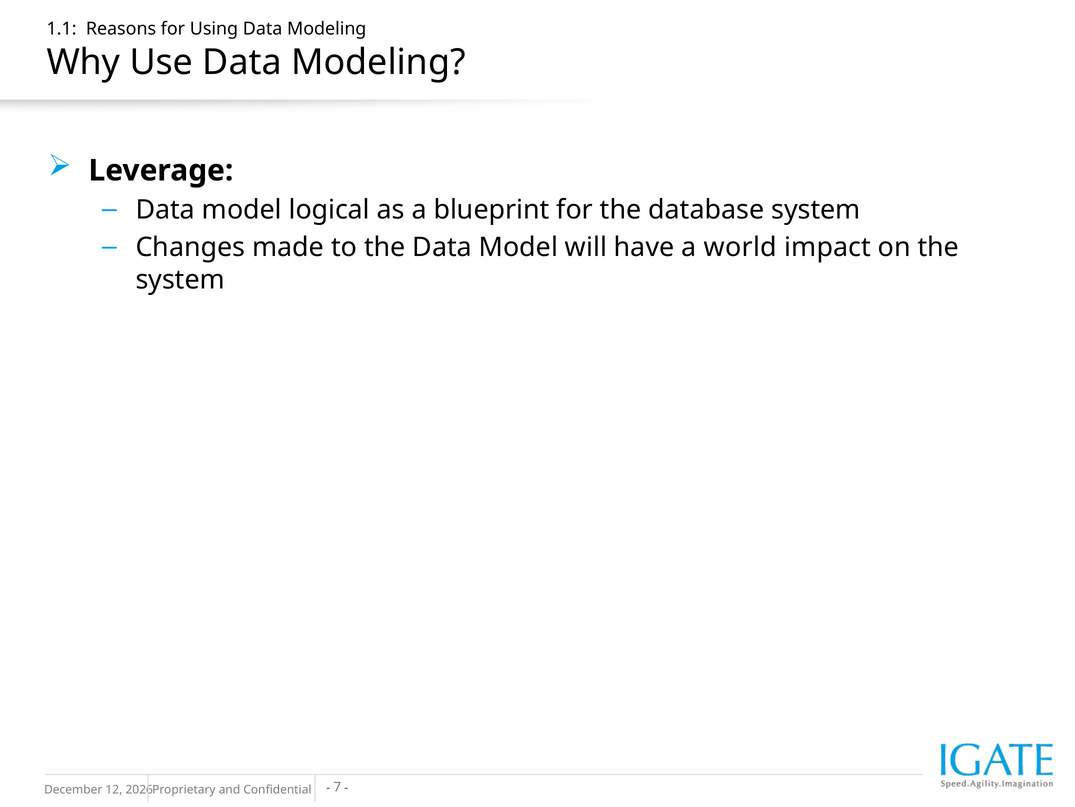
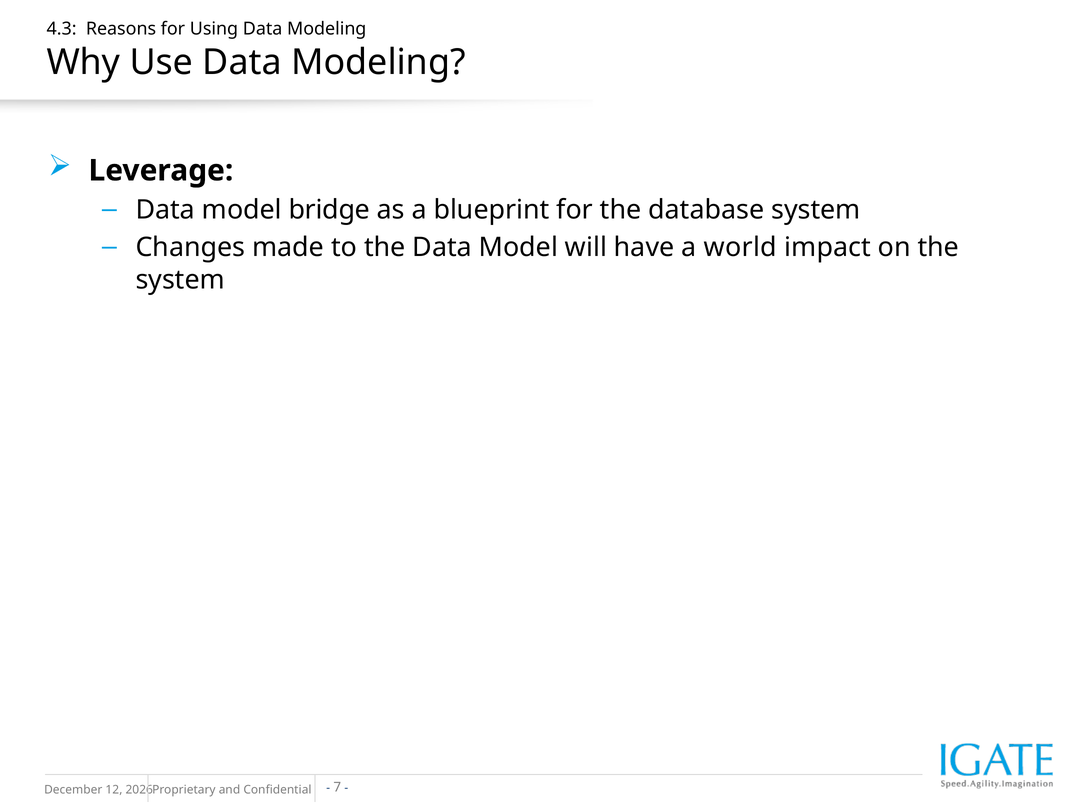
1.1: 1.1 -> 4.3 (62, 29)
logical: logical -> bridge (329, 210)
